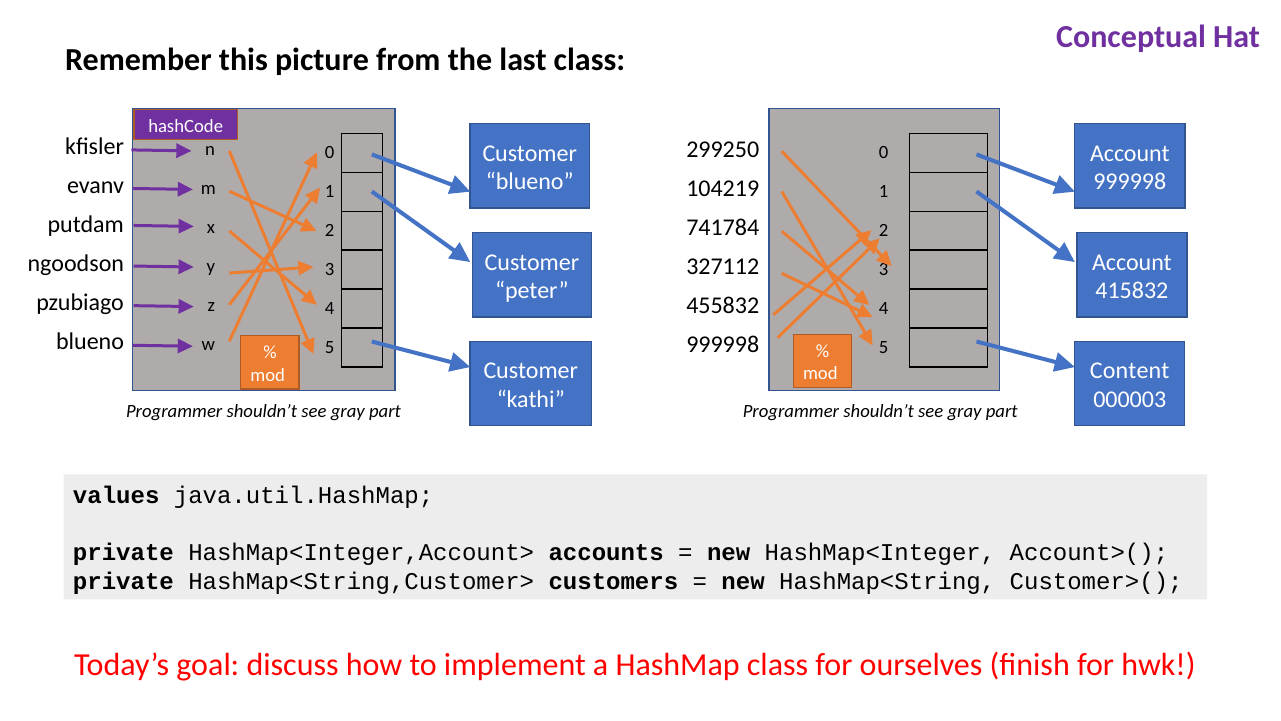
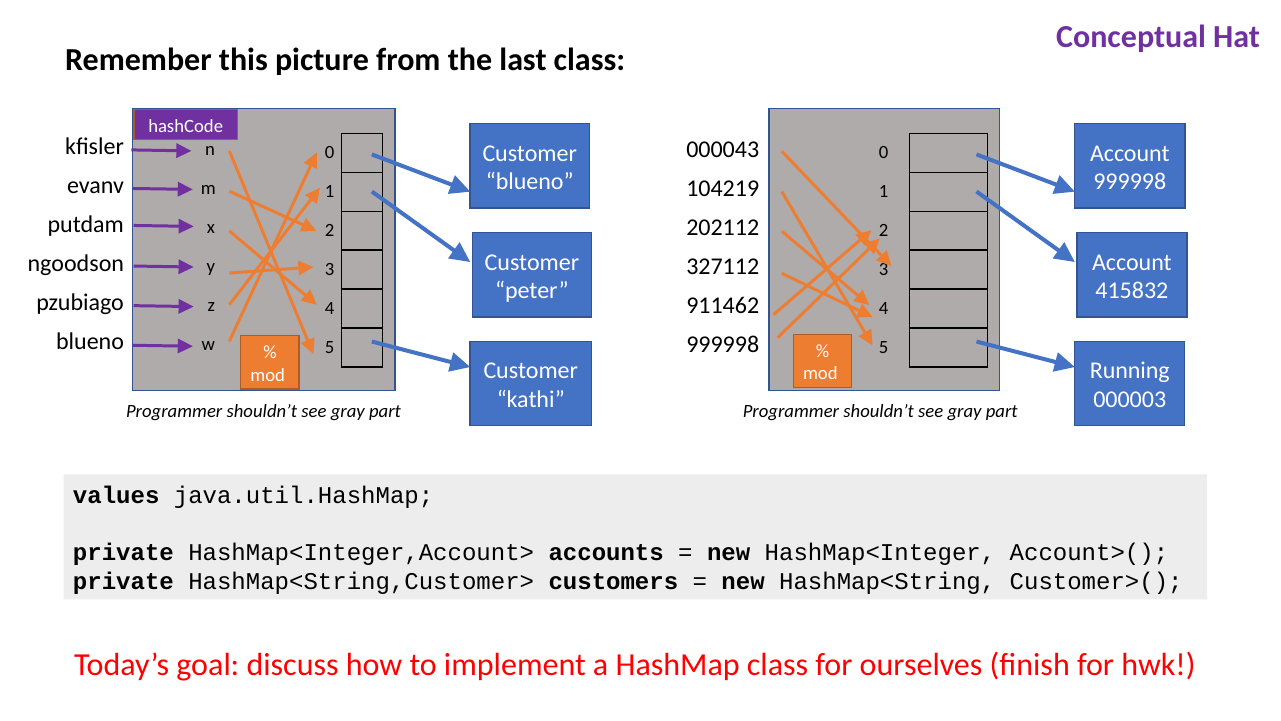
299250: 299250 -> 000043 (723, 150)
741784: 741784 -> 202112 (723, 227)
455832: 455832 -> 911462 (723, 305)
Content: Content -> Running (1130, 371)
